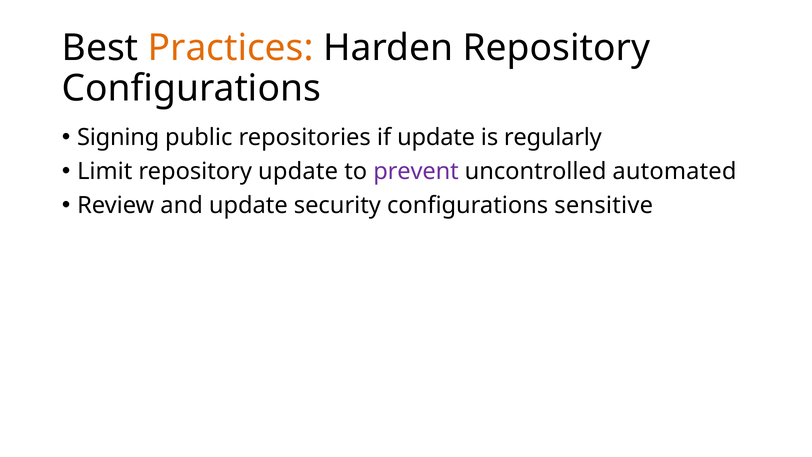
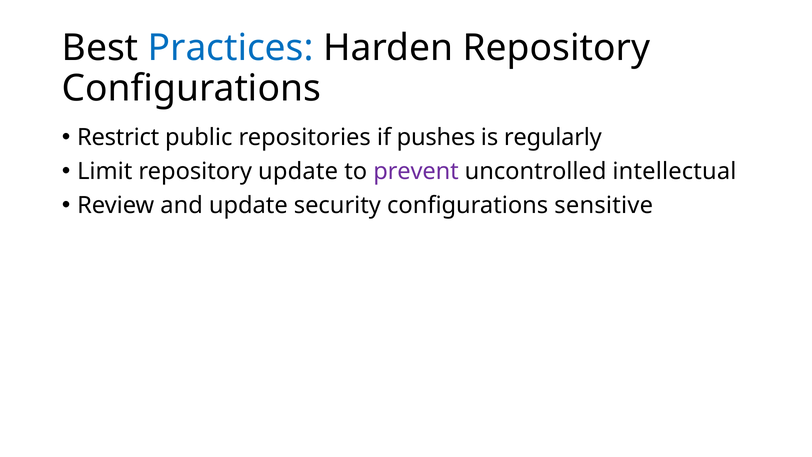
Practices colour: orange -> blue (231, 48)
Signing: Signing -> Restrict (118, 137)
if update: update -> pushes (436, 137)
automated: automated -> intellectual (674, 171)
